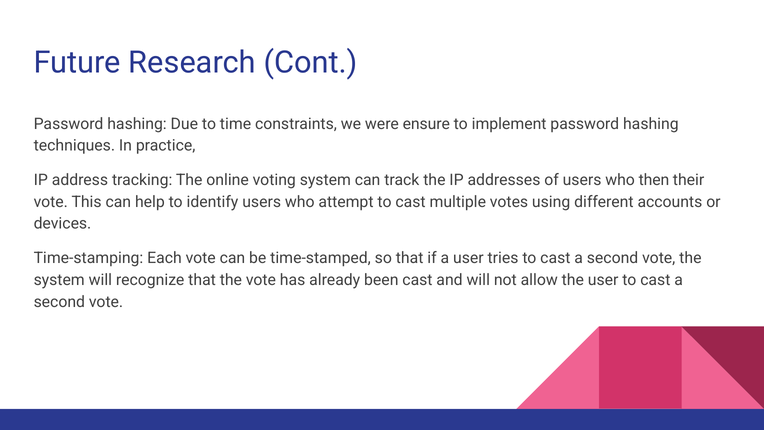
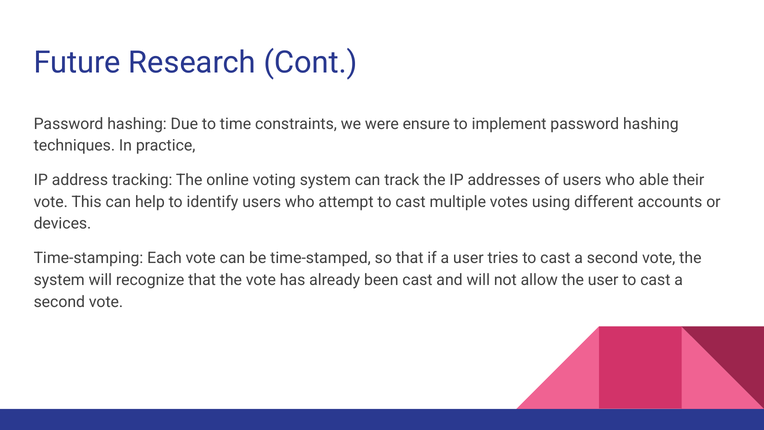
then: then -> able (654, 180)
